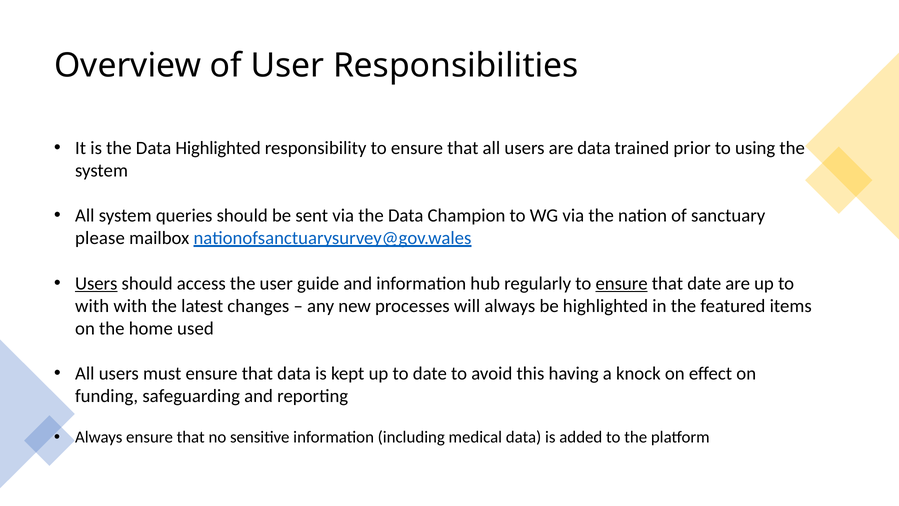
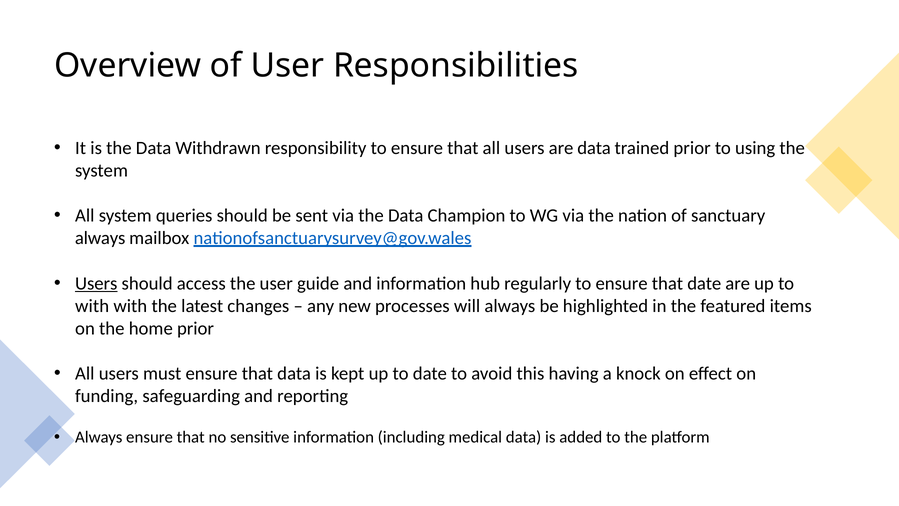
Data Highlighted: Highlighted -> Withdrawn (218, 148)
please: please -> always (100, 238)
ensure underline: present -> none (622, 283)
home used: used -> prior (196, 328)
